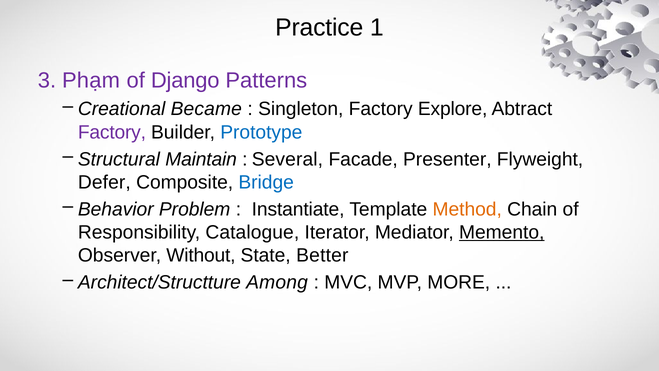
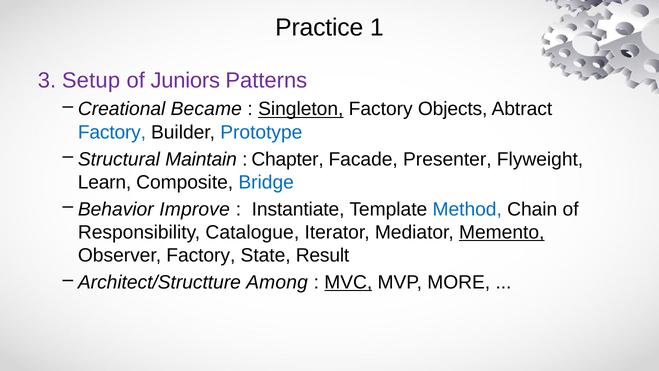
Phạm: Phạm -> Setup (91, 81)
Django: Django -> Juniors (185, 81)
Singleton underline: none -> present (301, 109)
Explore: Explore -> Objects (453, 109)
Factory colour: purple -> blue (112, 132)
Several: Several -> Chapter (288, 159)
Defer: Defer -> Learn (105, 182)
Problem: Problem -> Improve (195, 209)
Method colour: orange -> blue (467, 209)
Observer Without: Without -> Factory (201, 255)
Better: Better -> Result (323, 255)
MVC underline: none -> present (348, 282)
